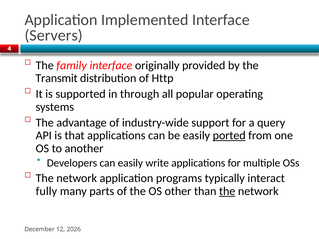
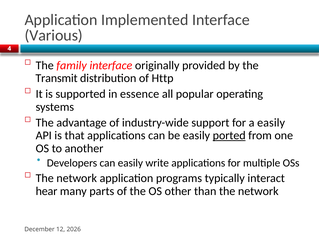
Servers: Servers -> Various (54, 35)
through: through -> essence (140, 94)
a query: query -> easily (271, 123)
fully: fully -> hear (47, 191)
the underline: present -> none (227, 191)
